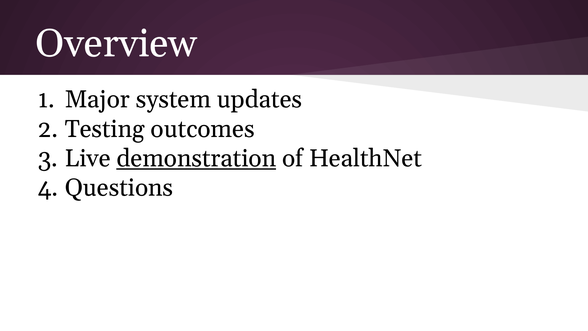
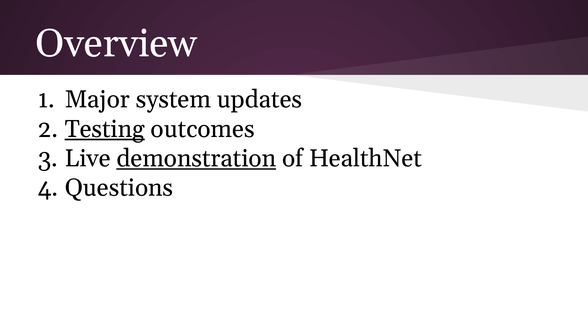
Testing underline: none -> present (105, 129)
